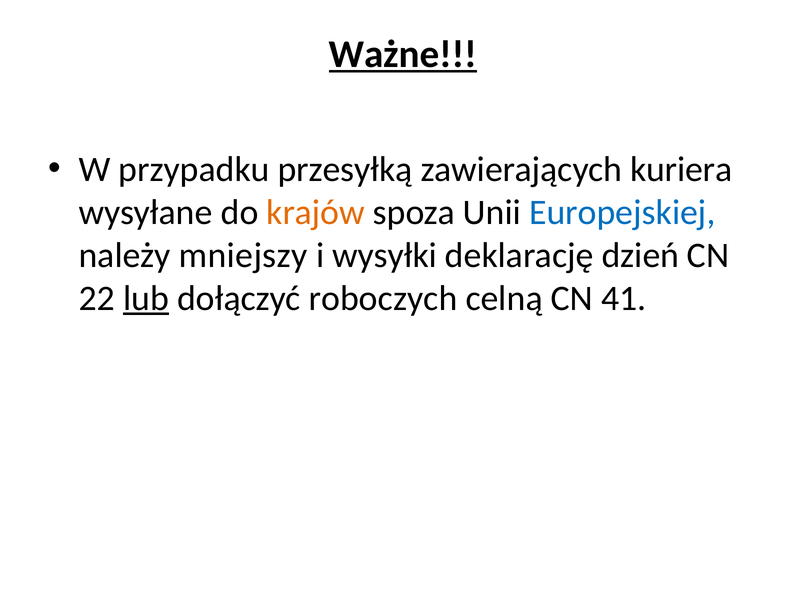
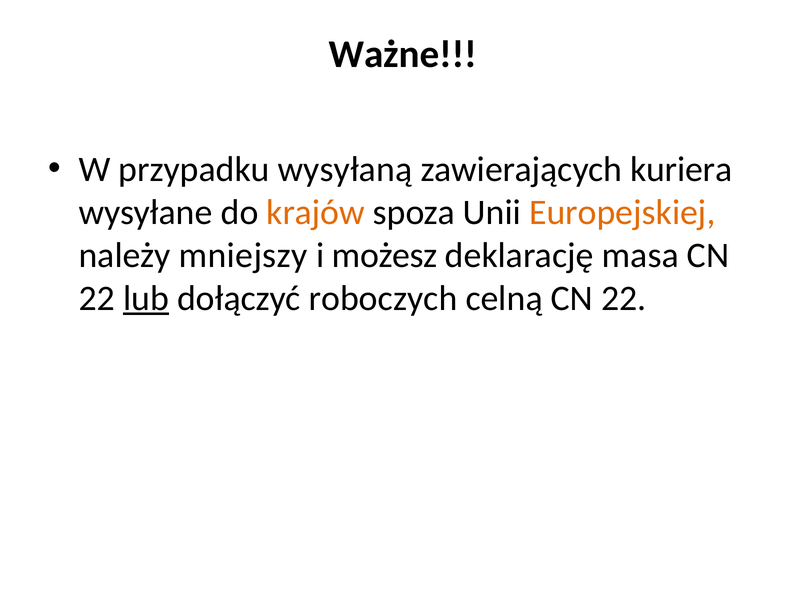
Ważne underline: present -> none (403, 54)
przesyłką: przesyłką -> wysyłaną (345, 169)
Europejskiej colour: blue -> orange (622, 212)
wysyłki: wysyłki -> możesz (385, 255)
dzień: dzień -> masa (640, 255)
celną CN 41: 41 -> 22 (624, 298)
